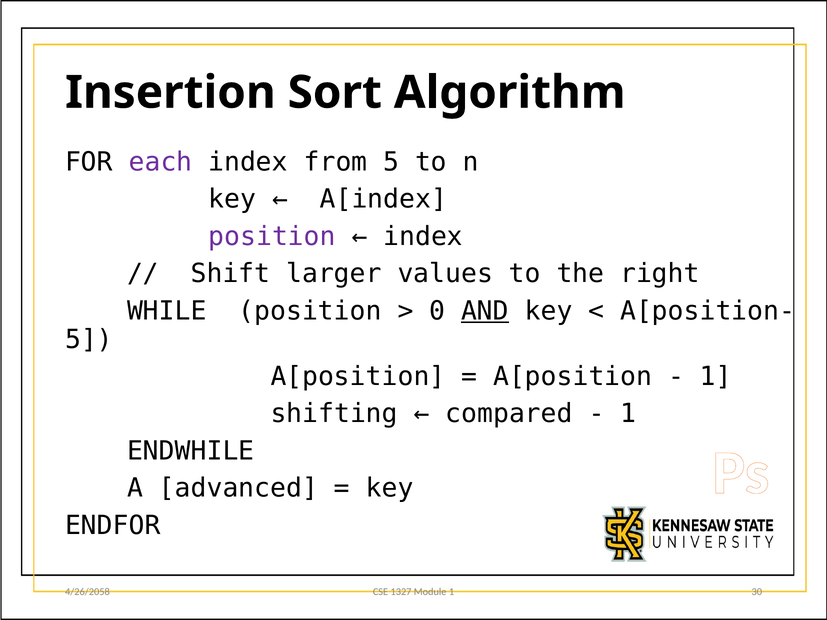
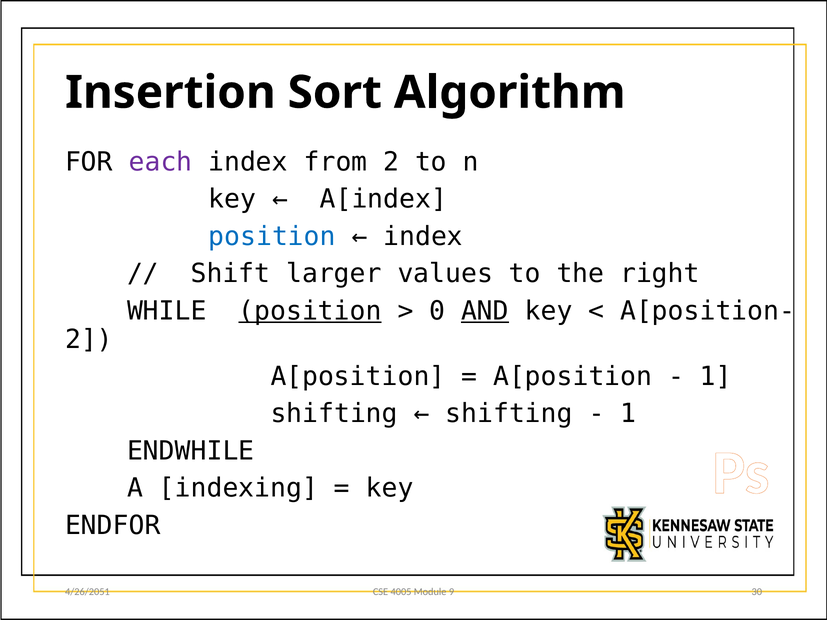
from 5: 5 -> 2 (391, 162)
position colour: purple -> blue (272, 236)
position underline: none -> present (310, 311)
5: 5 -> 2 (89, 340)
compared: compared -> shifting (509, 414)
advanced: advanced -> indexing (238, 488)
4/26/2058: 4/26/2058 -> 4/26/2051 (87, 592)
1327: 1327 -> 4005 (401, 592)
Module 1: 1 -> 9 (452, 592)
